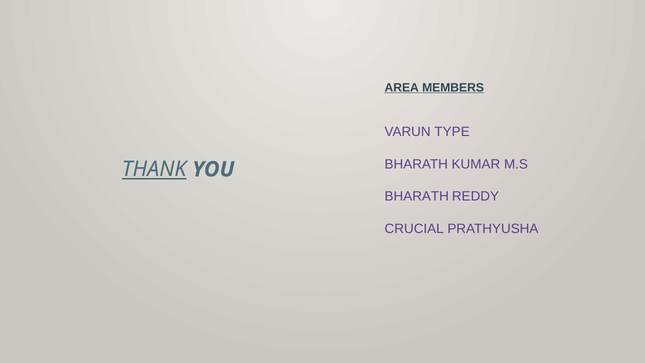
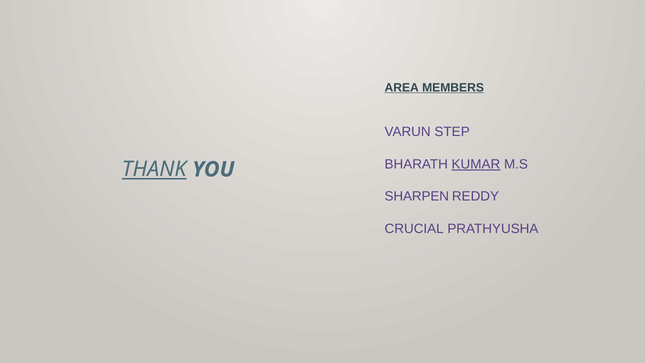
TYPE: TYPE -> STEP (452, 132)
KUMAR underline: none -> present (476, 164)
BHARATH: BHARATH -> SHARPEN (417, 196)
